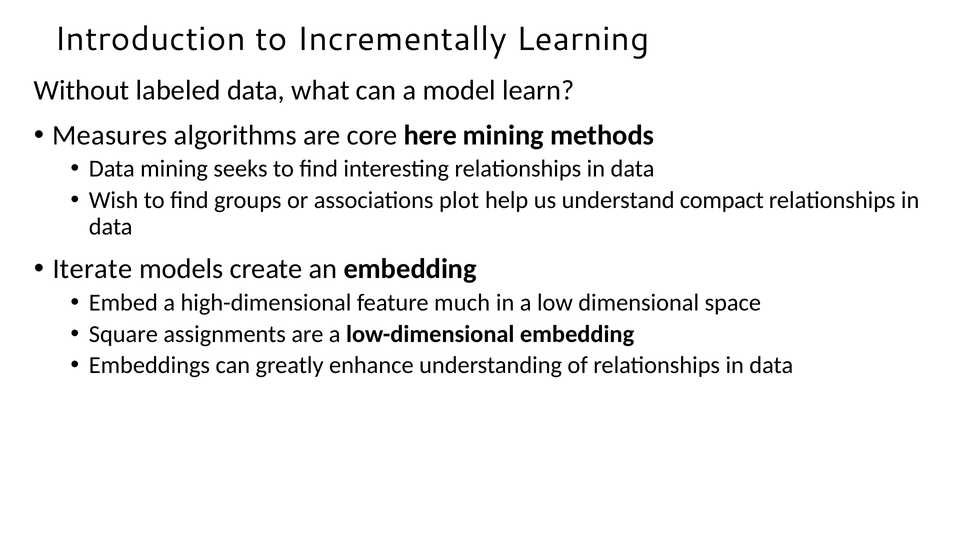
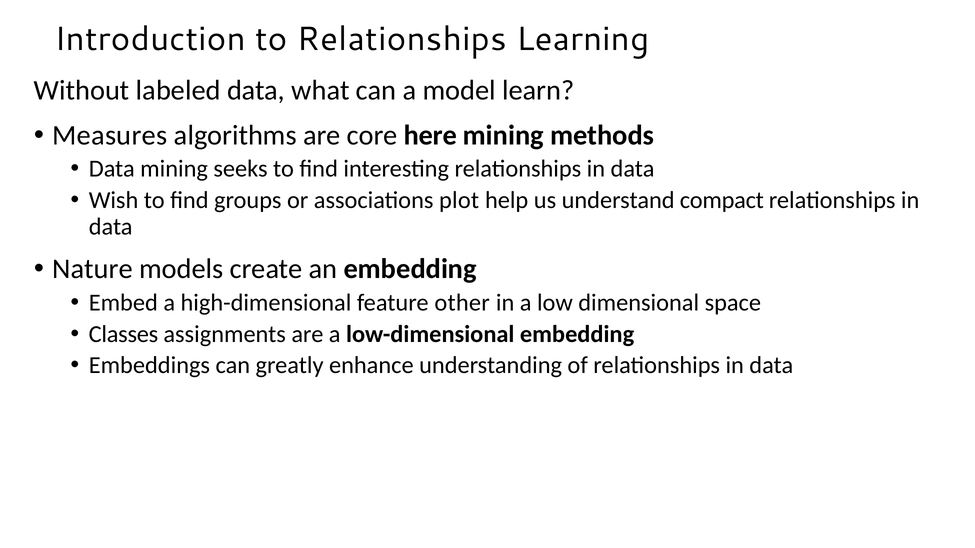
to Incrementally: Incrementally -> Relationships (402, 39)
Iterate: Iterate -> Nature (93, 269)
much: much -> other (462, 303)
Square: Square -> Classes (123, 334)
